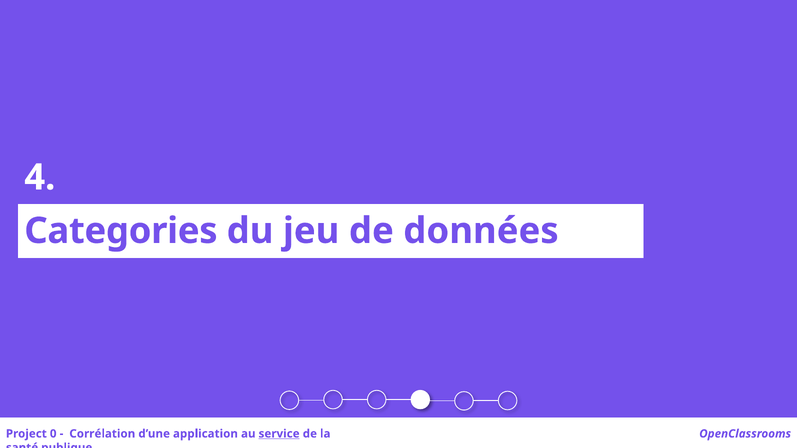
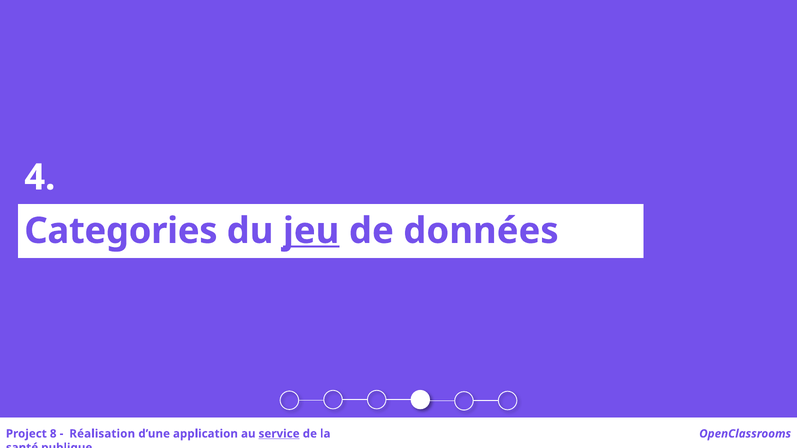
jeu underline: none -> present (311, 231)
0: 0 -> 8 (53, 434)
Corrélation: Corrélation -> Réalisation (102, 434)
